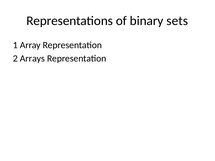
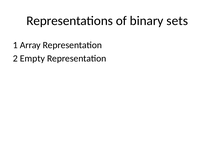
Arrays: Arrays -> Empty (32, 58)
